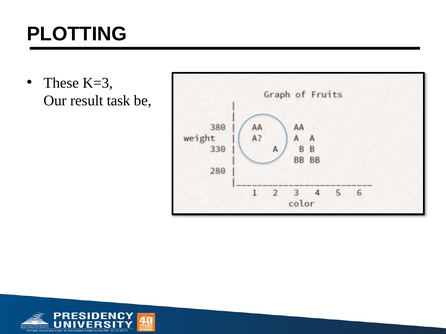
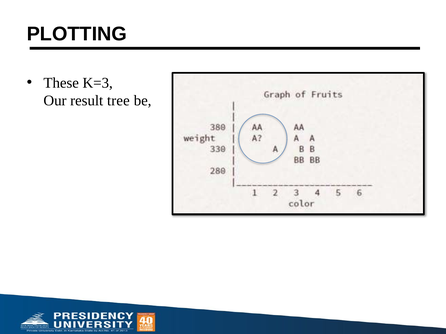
task: task -> tree (118, 101)
